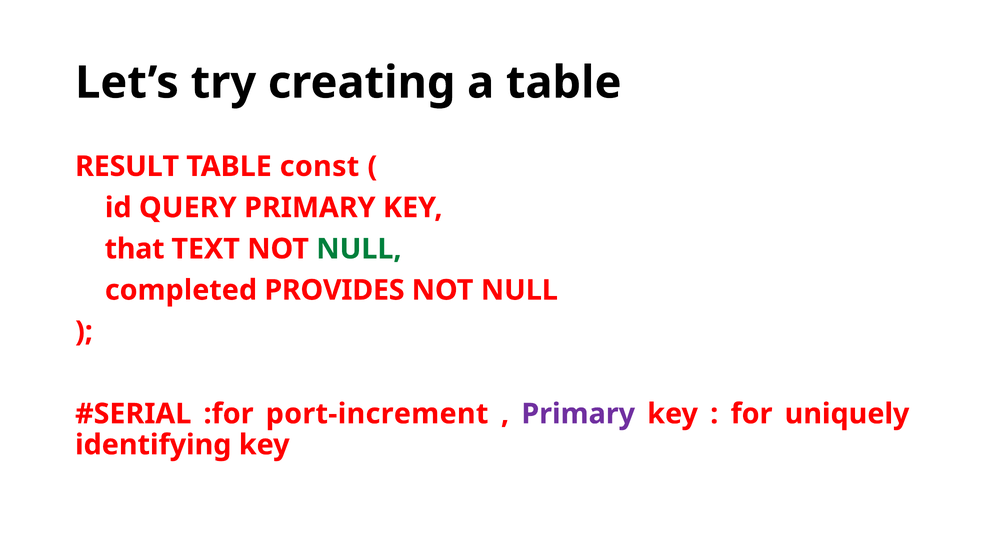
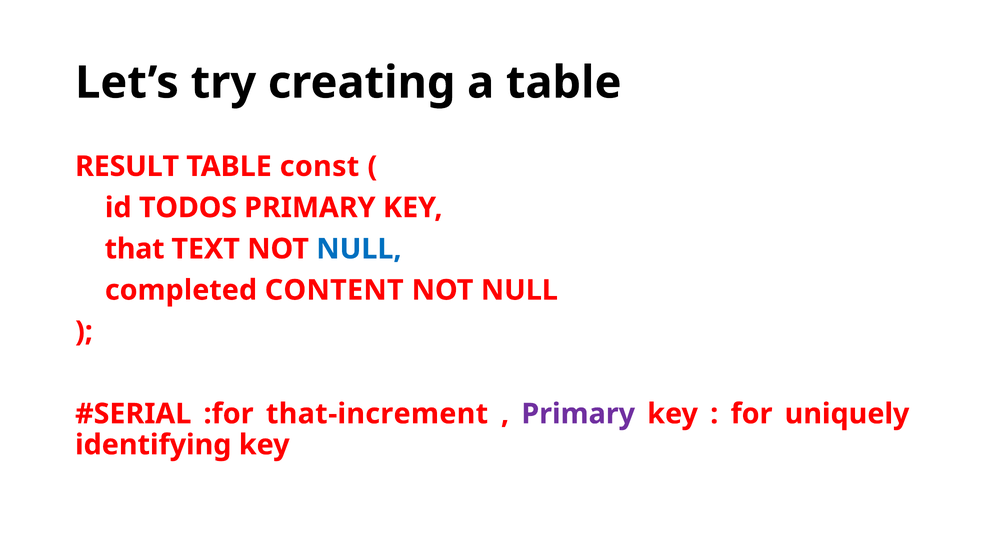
QUERY: QUERY -> TODOS (188, 208)
NULL colour: green -> blue (359, 249)
PROVIDES: PROVIDES -> CONTENT (334, 290)
port-increment: port-increment -> that-increment (377, 414)
